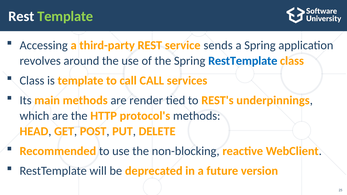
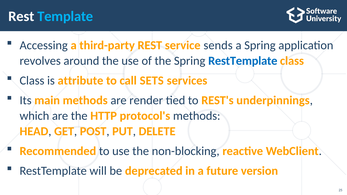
Template colour: light green -> light blue (65, 16)
is template: template -> attribute (80, 81)
call CALL: CALL -> SETS (152, 81)
